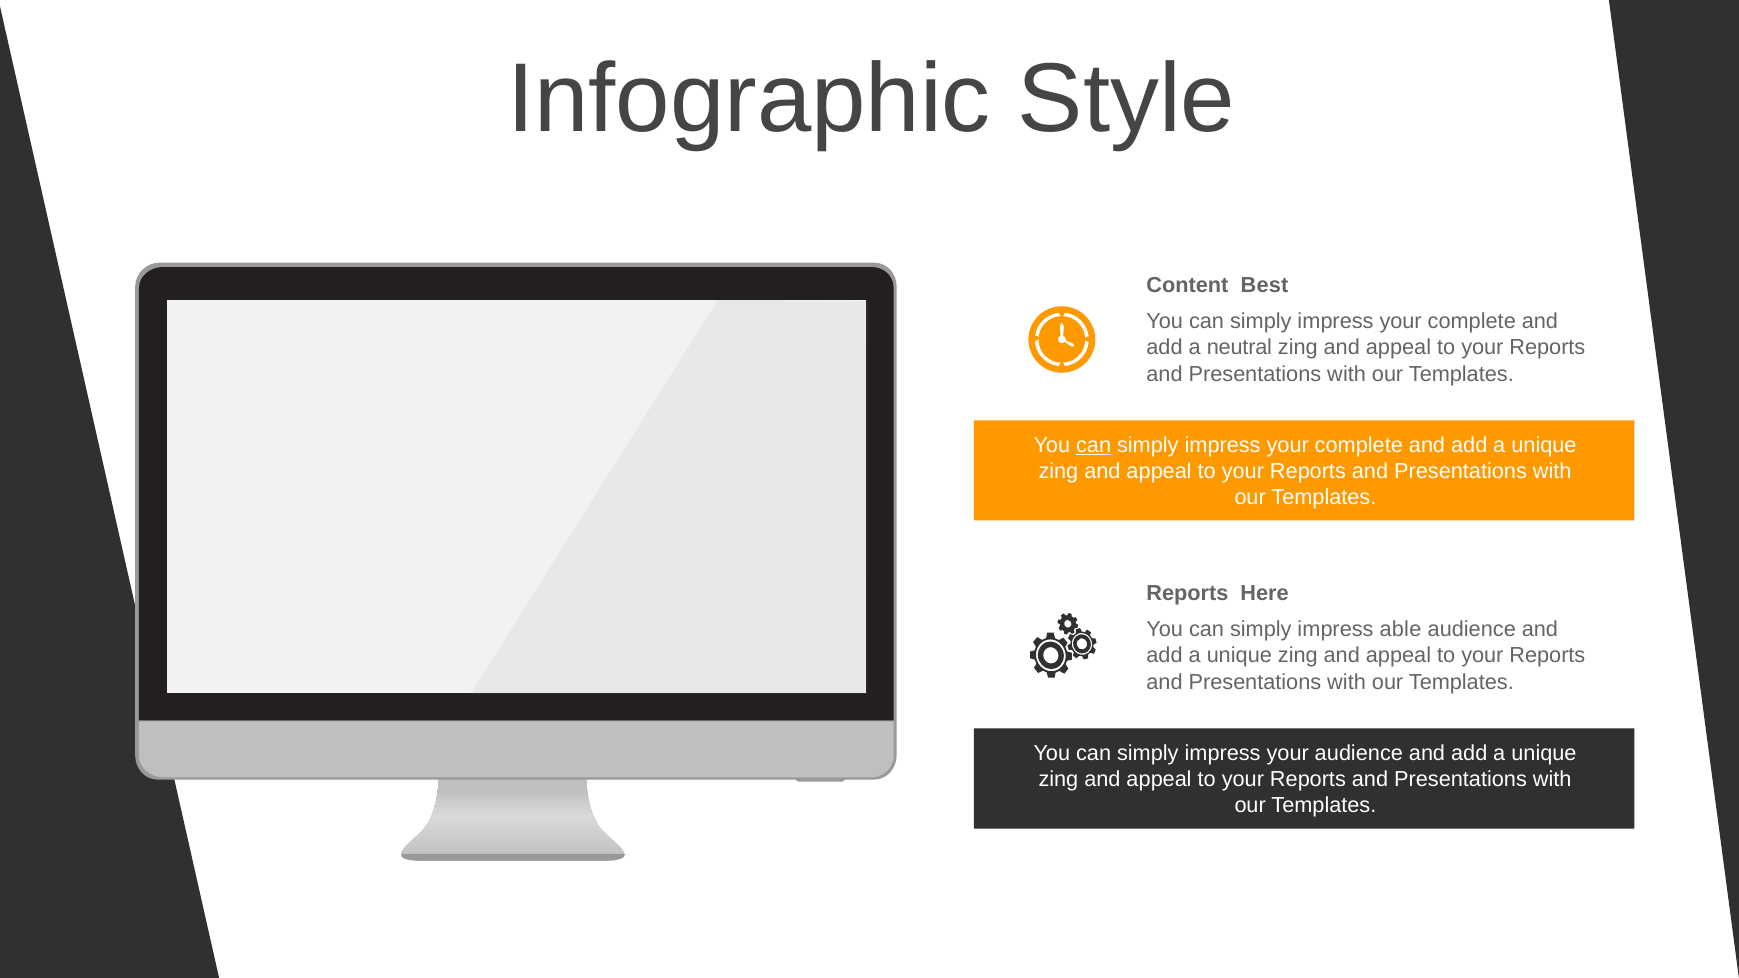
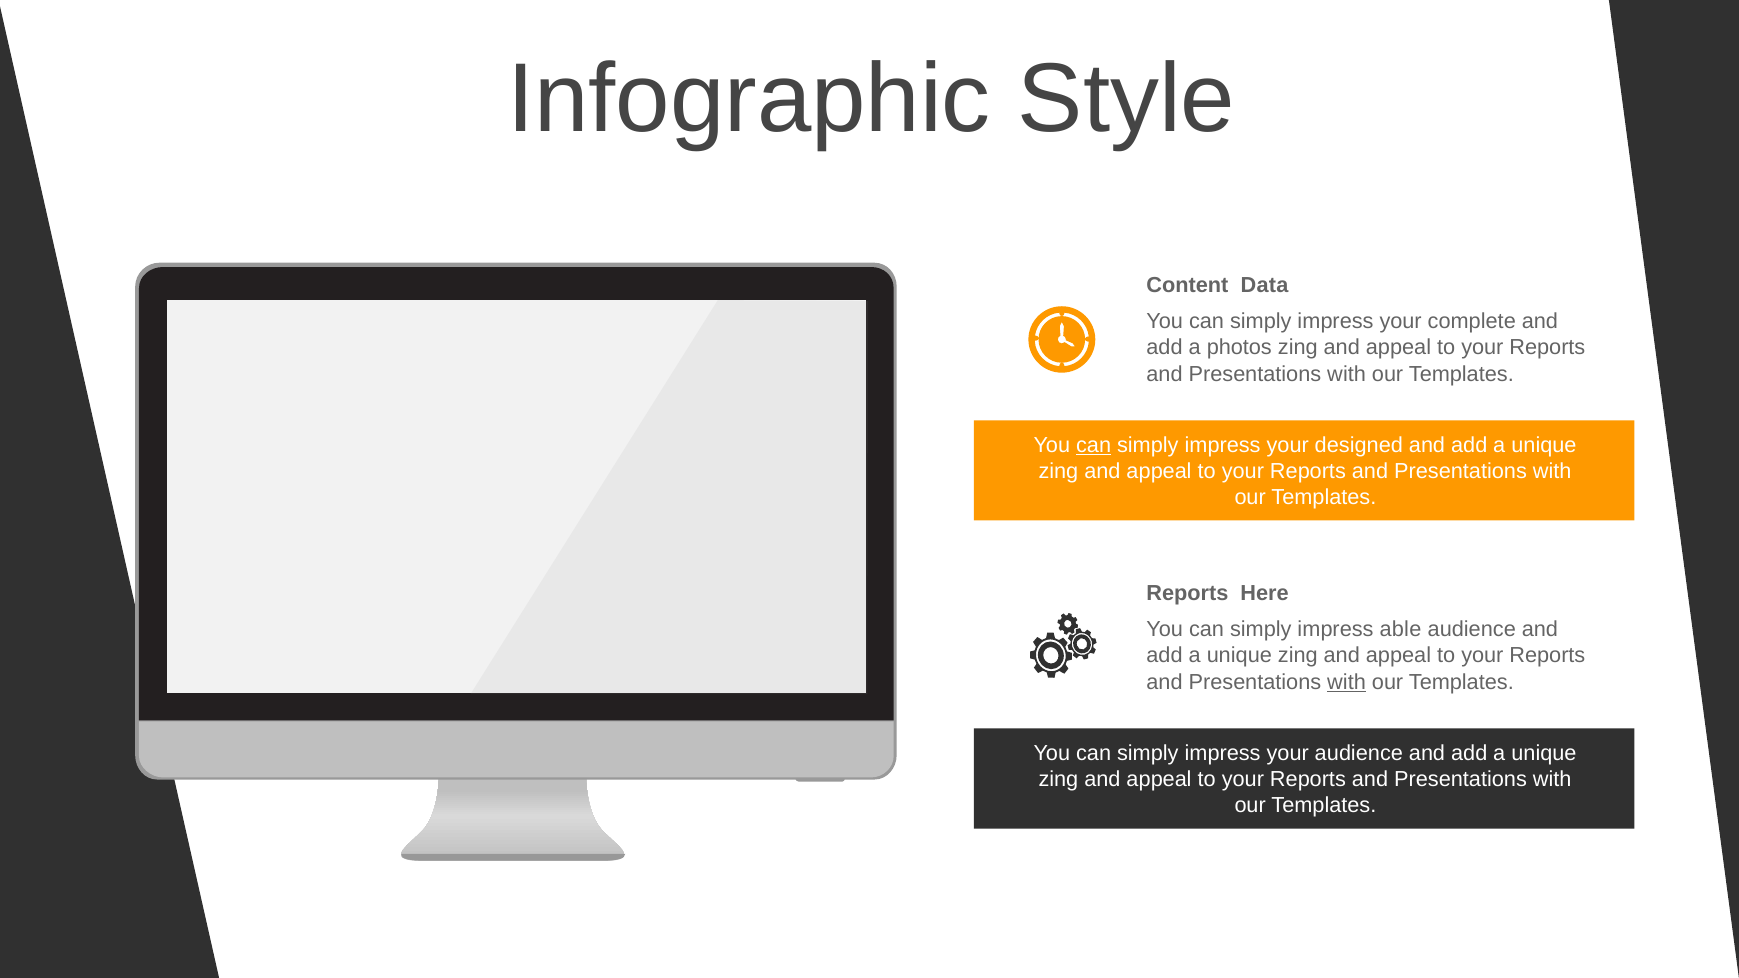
Best: Best -> Data (1265, 285)
neutral: neutral -> photos (1239, 348)
complete: complete -> designed (1359, 445)
with underline: none -> present (1347, 682)
